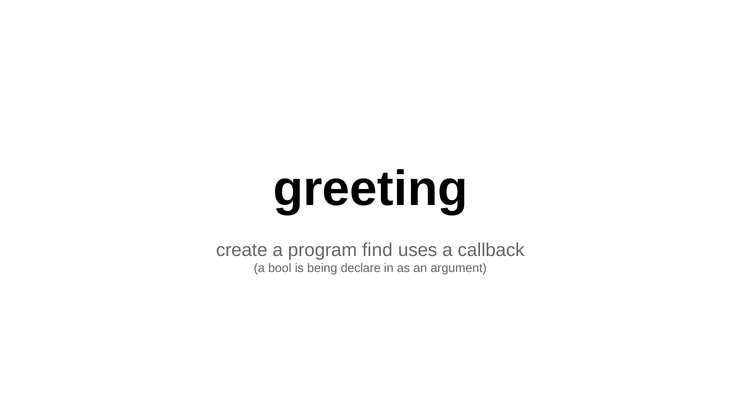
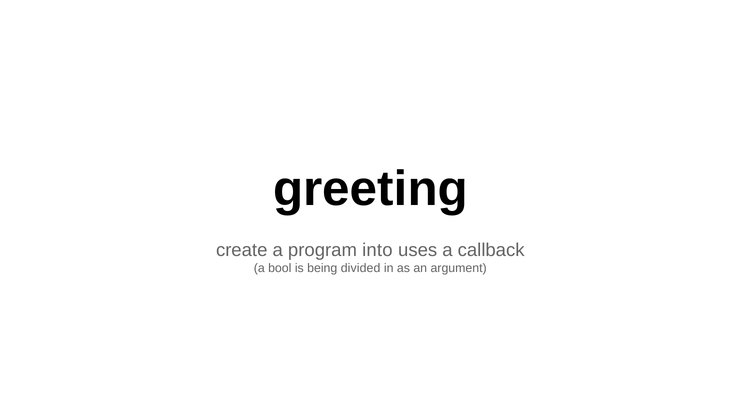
find: find -> into (377, 250)
declare: declare -> divided (361, 268)
